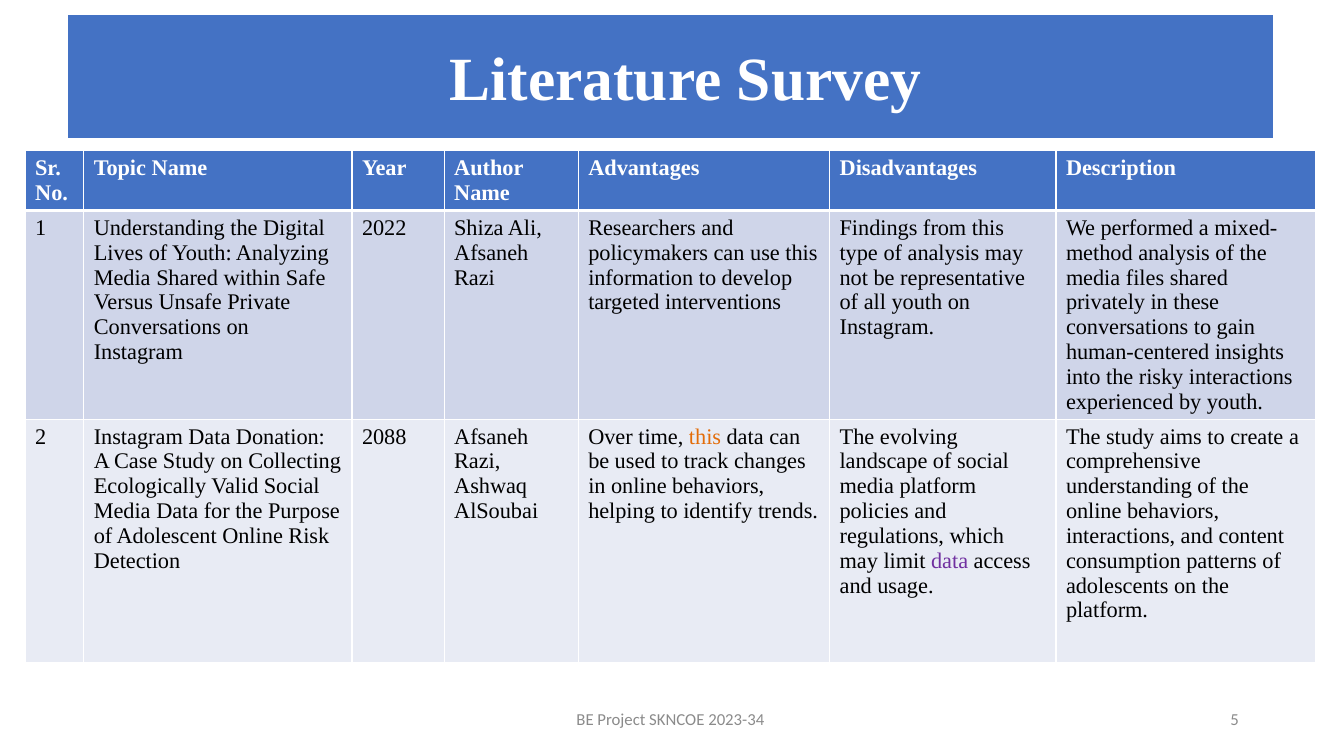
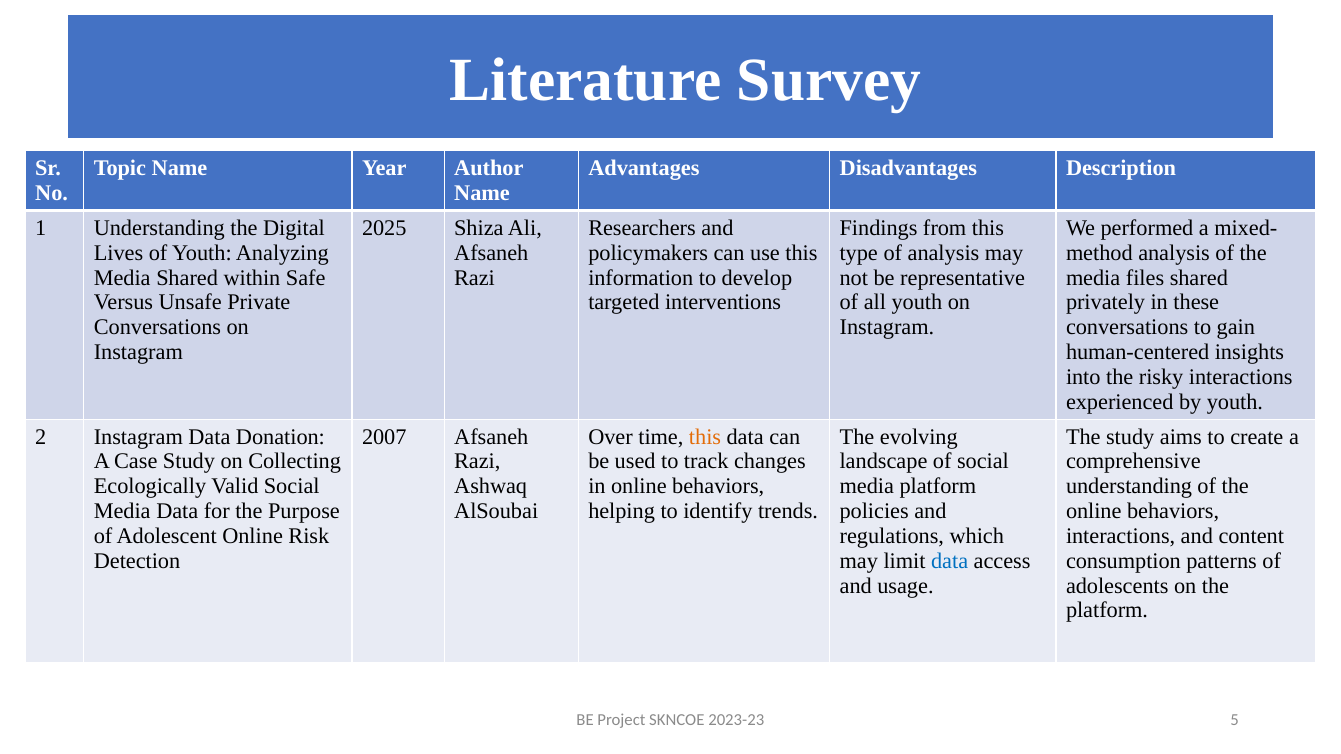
2022: 2022 -> 2025 (384, 228)
2088: 2088 -> 2007 (384, 437)
data colour: purple -> blue (950, 561)
2023-34: 2023-34 -> 2023-23 (736, 720)
